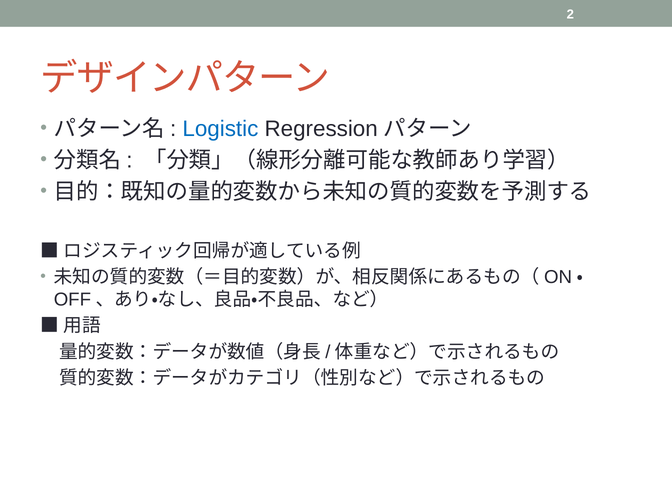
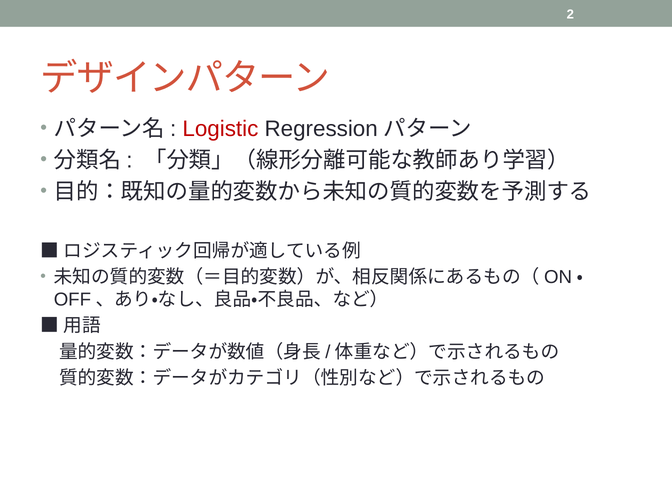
Logistic colour: blue -> red (220, 129)
